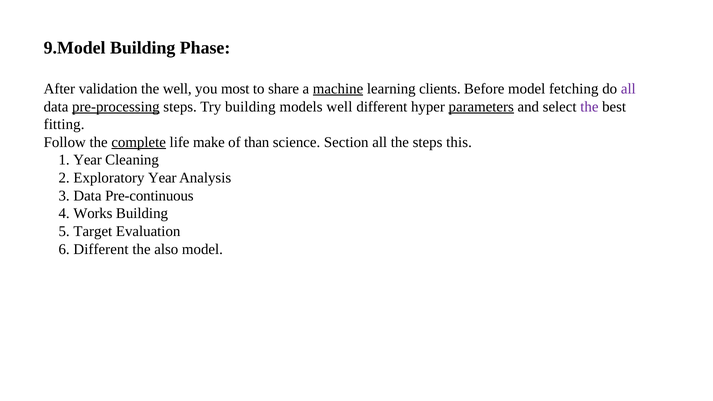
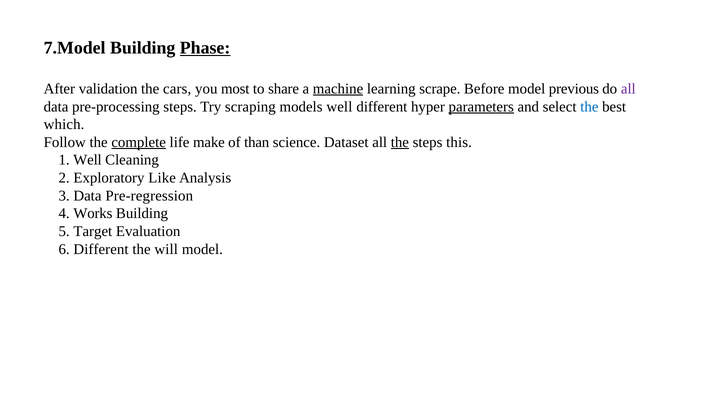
9.Model: 9.Model -> 7.Model (75, 48)
Phase underline: none -> present (205, 48)
the well: well -> cars (177, 89)
clients: clients -> scrape (440, 89)
fetching: fetching -> previous (574, 89)
pre-processing underline: present -> none (116, 107)
Try building: building -> scraping (250, 107)
the colour: purple -> blue (589, 107)
fitting: fitting -> which (64, 124)
Section: Section -> Dataset (346, 142)
the underline: none -> present (400, 142)
1 Year: Year -> Well (88, 160)
Exploratory Year: Year -> Like (162, 178)
Pre-continuous: Pre-continuous -> Pre-regression (149, 196)
also: also -> will (166, 249)
